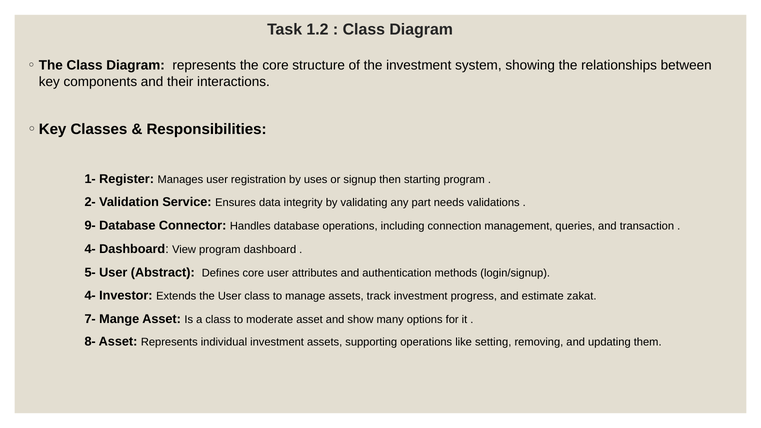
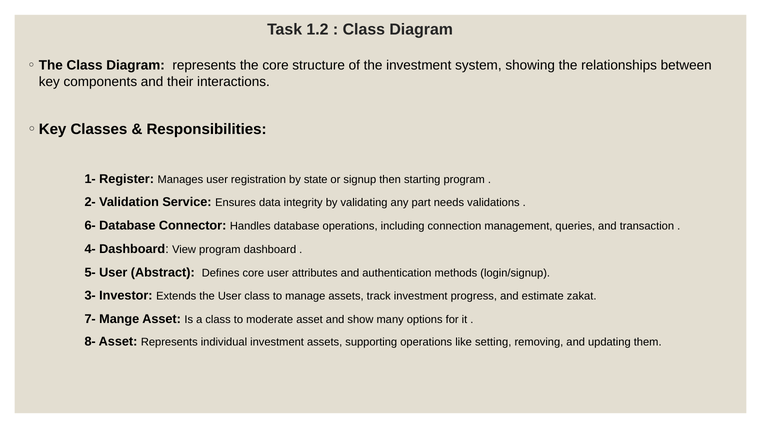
uses: uses -> state (316, 180)
9-: 9- -> 6- (90, 226)
4-: 4- -> 3- (90, 296)
